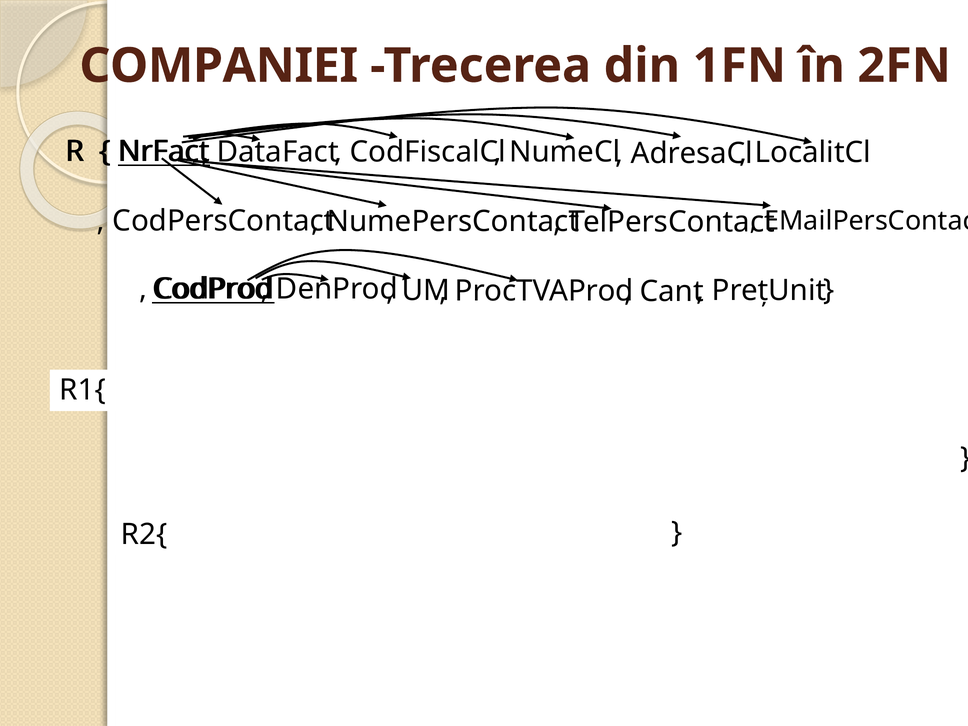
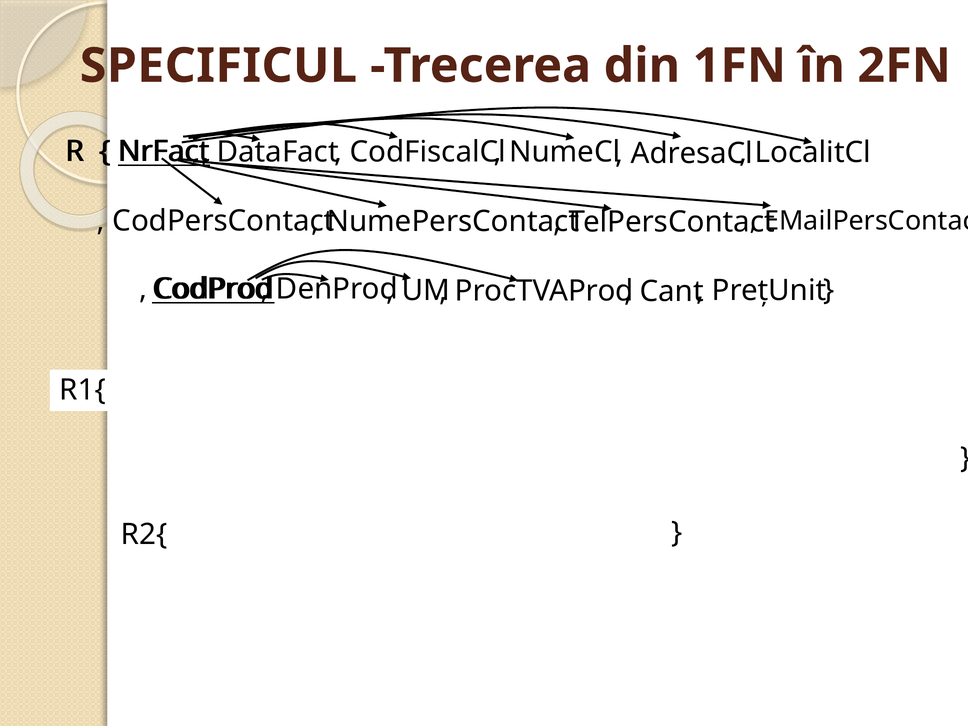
COMPANIEI: COMPANIEI -> SPECIFICUL (218, 66)
